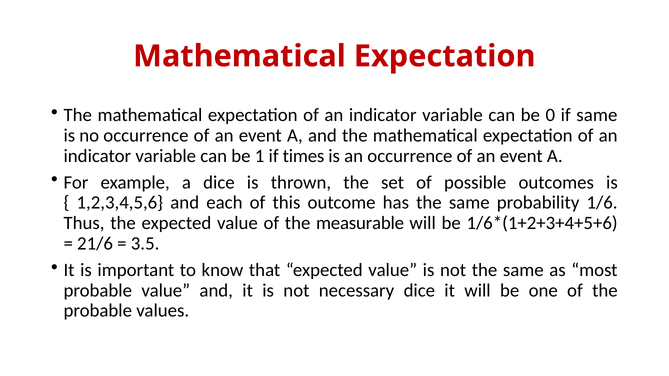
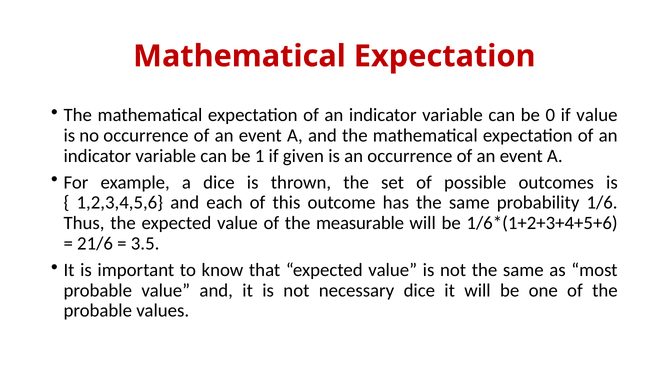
if same: same -> value (597, 115)
times: times -> given (303, 156)
